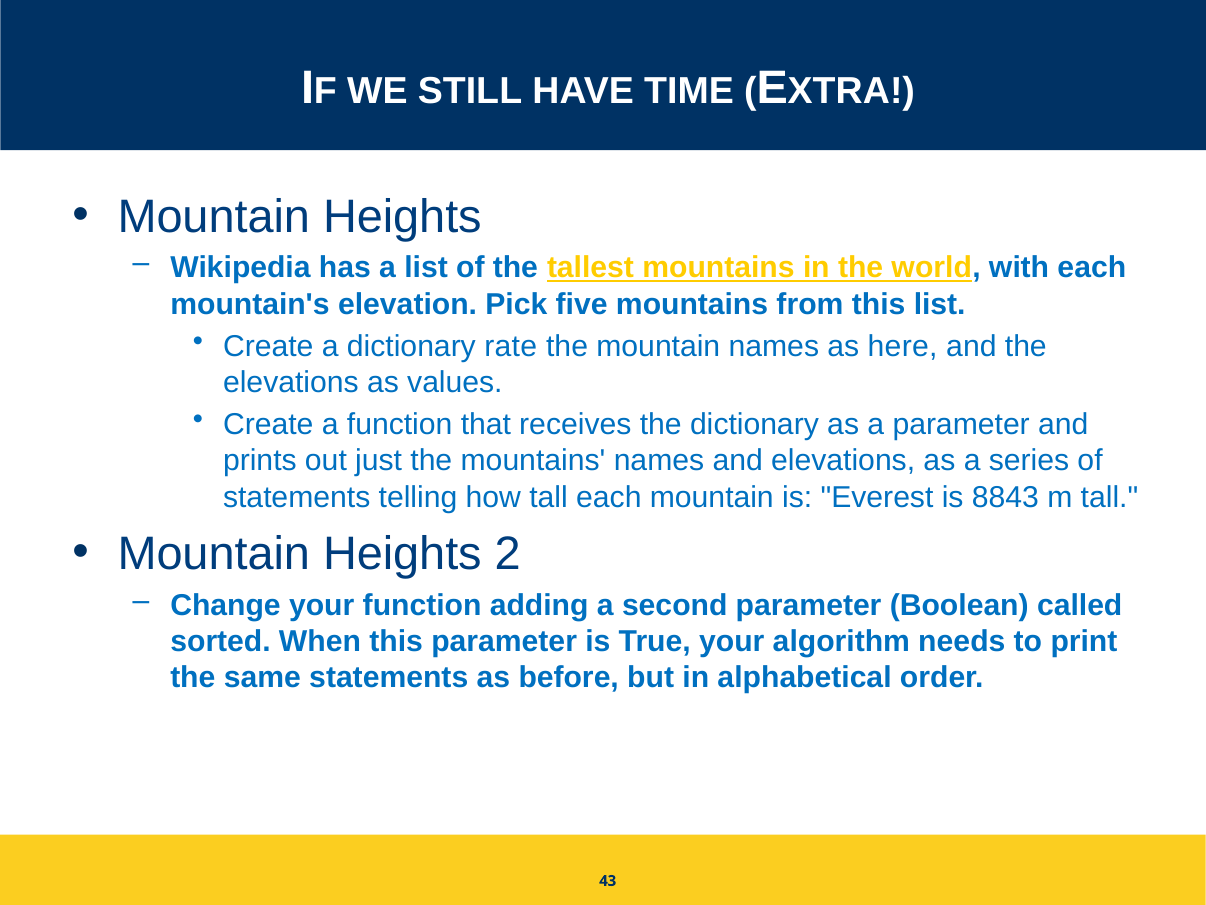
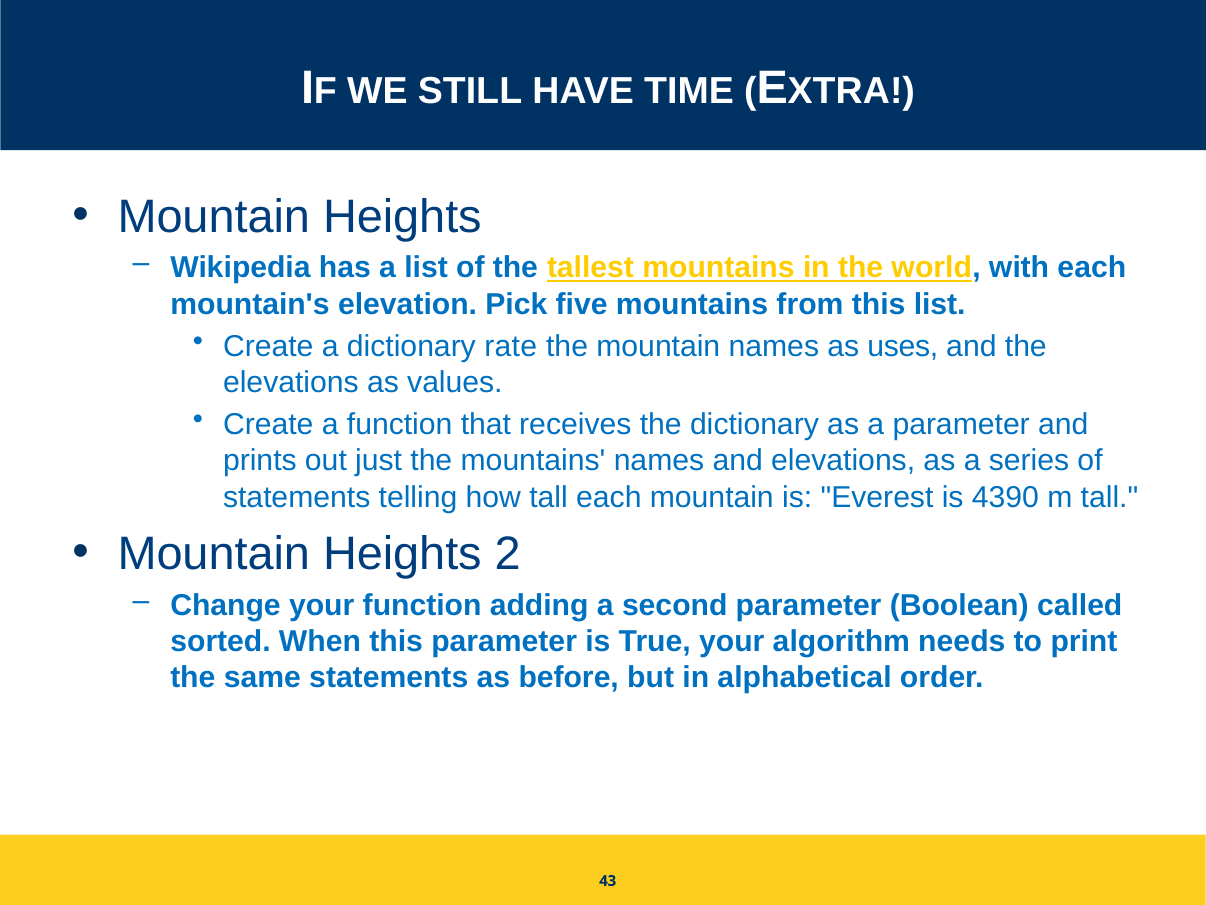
here: here -> uses (903, 346)
8843: 8843 -> 4390 (1005, 497)
